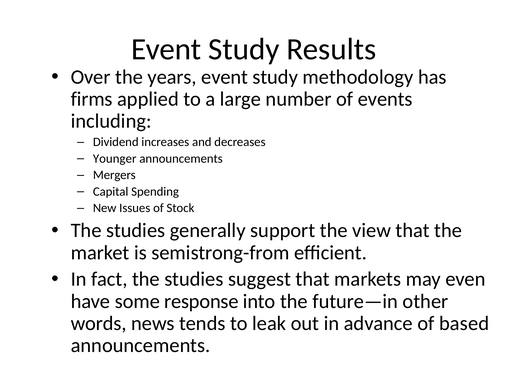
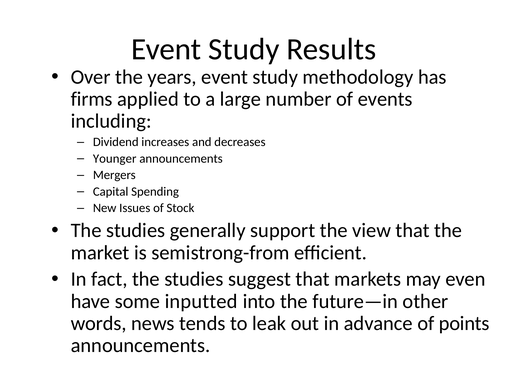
response: response -> inputted (201, 301)
based: based -> points (464, 323)
